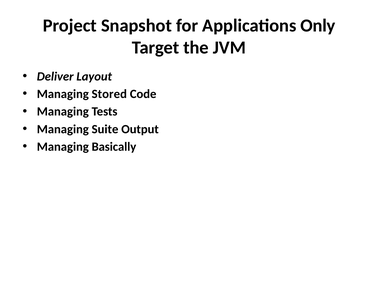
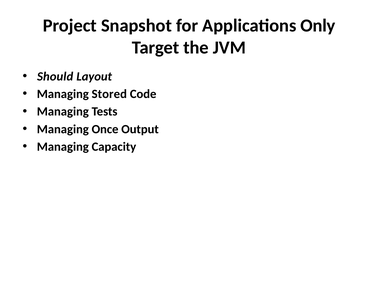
Deliver: Deliver -> Should (55, 76)
Suite: Suite -> Once (105, 129)
Basically: Basically -> Capacity (114, 147)
